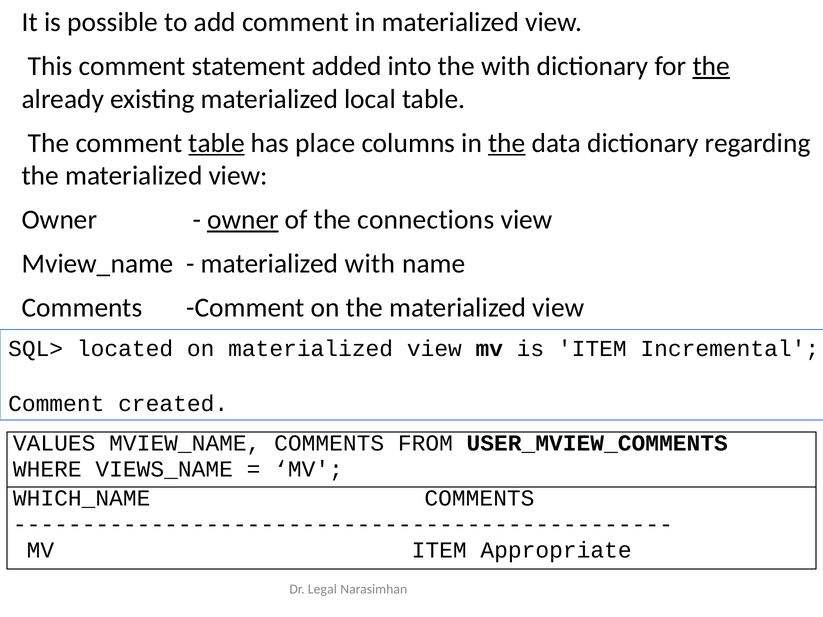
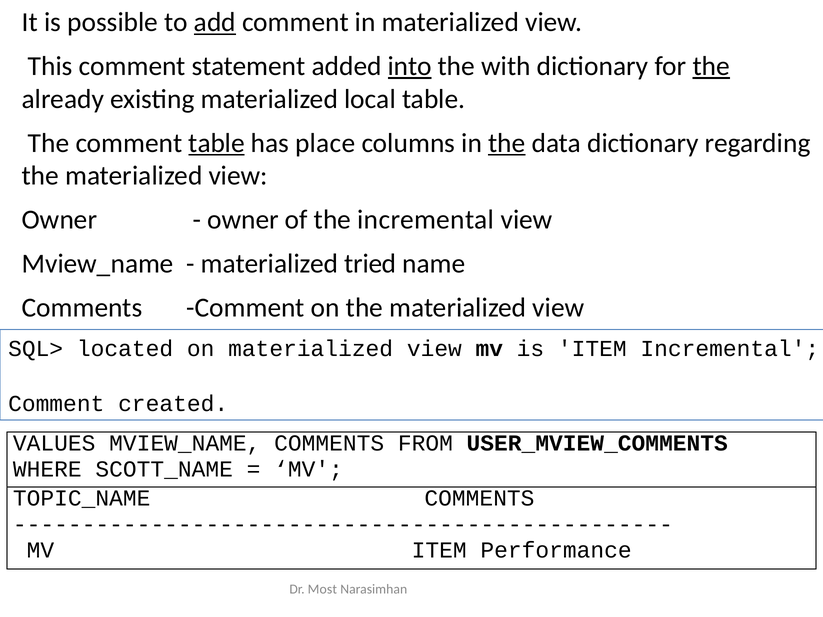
add underline: none -> present (215, 22)
into underline: none -> present (410, 66)
owner underline: present -> none (243, 220)
the connections: connections -> incremental (426, 220)
materialized with: with -> tried (370, 264)
VIEWS_NAME: VIEWS_NAME -> SCOTT_NAME (164, 469)
WHICH_NAME: WHICH_NAME -> TOPIC_NAME (82, 498)
Appropriate: Appropriate -> Performance (556, 550)
Legal: Legal -> Most (322, 589)
